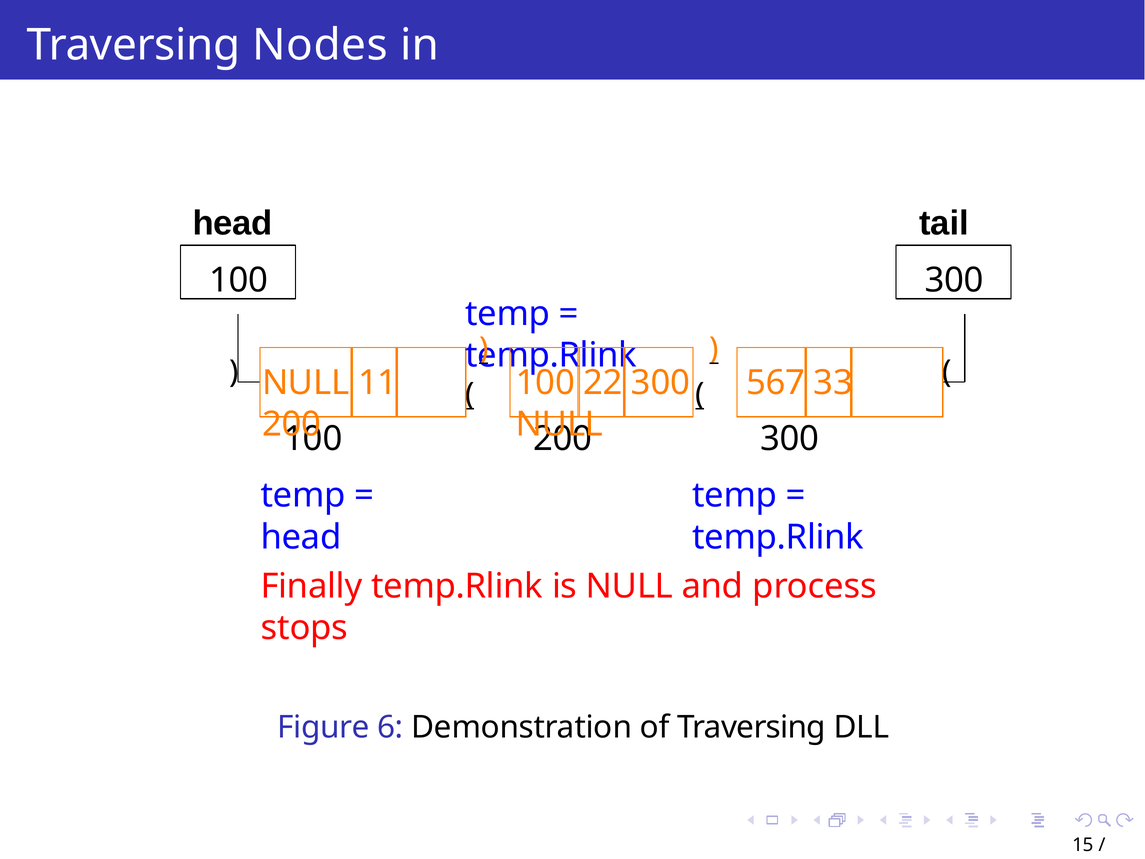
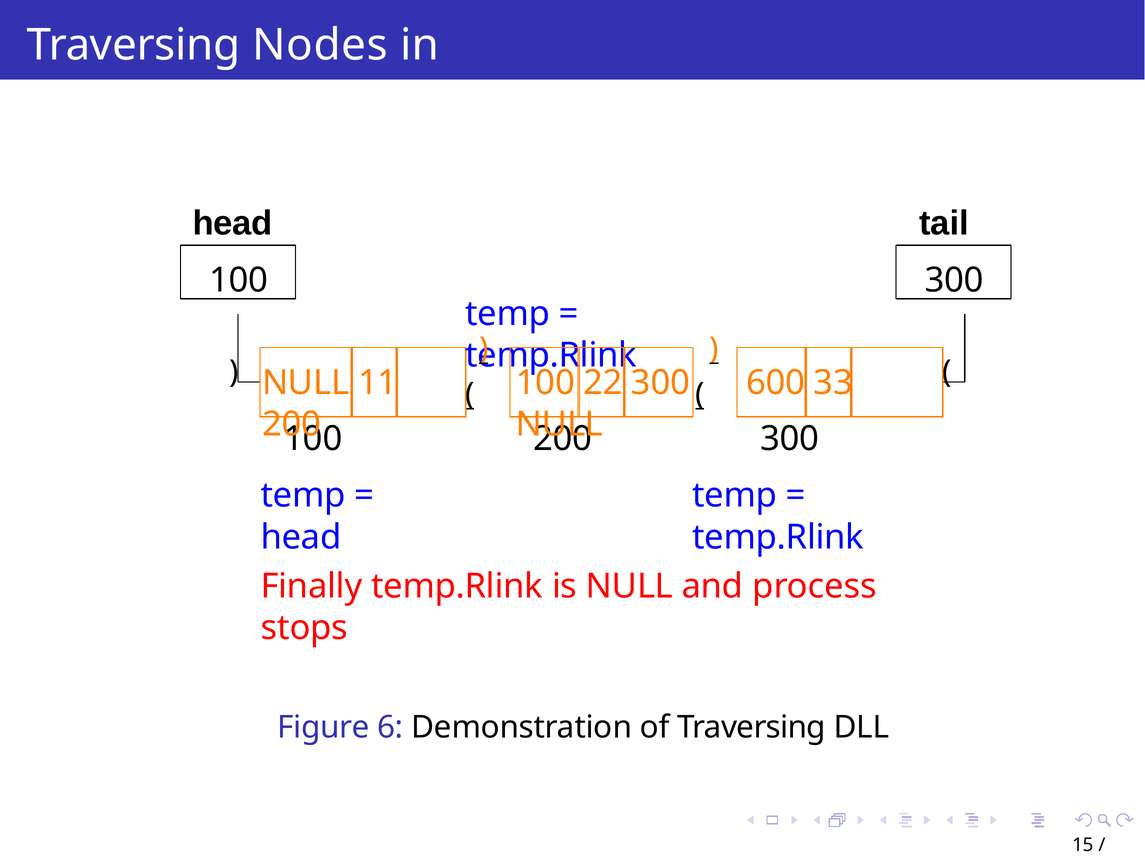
567: 567 -> 600 (776, 383)
